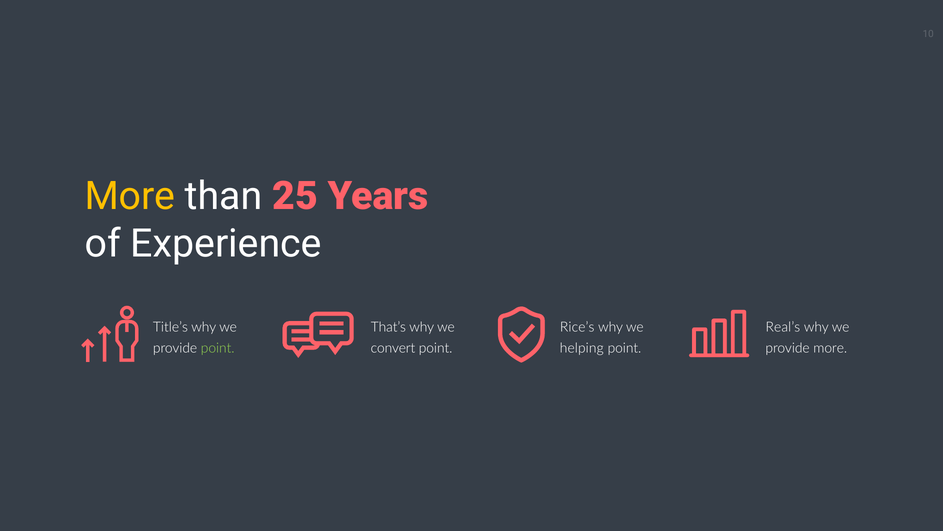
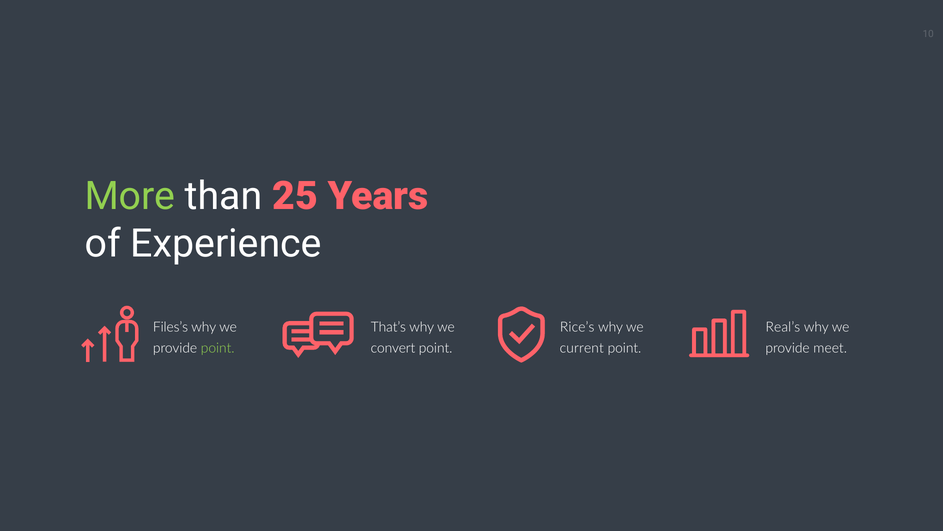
More colour: yellow -> light green (130, 196)
Title’s: Title’s -> Files’s (170, 327)
helping: helping -> current (582, 348)
provide more: more -> meet (830, 348)
